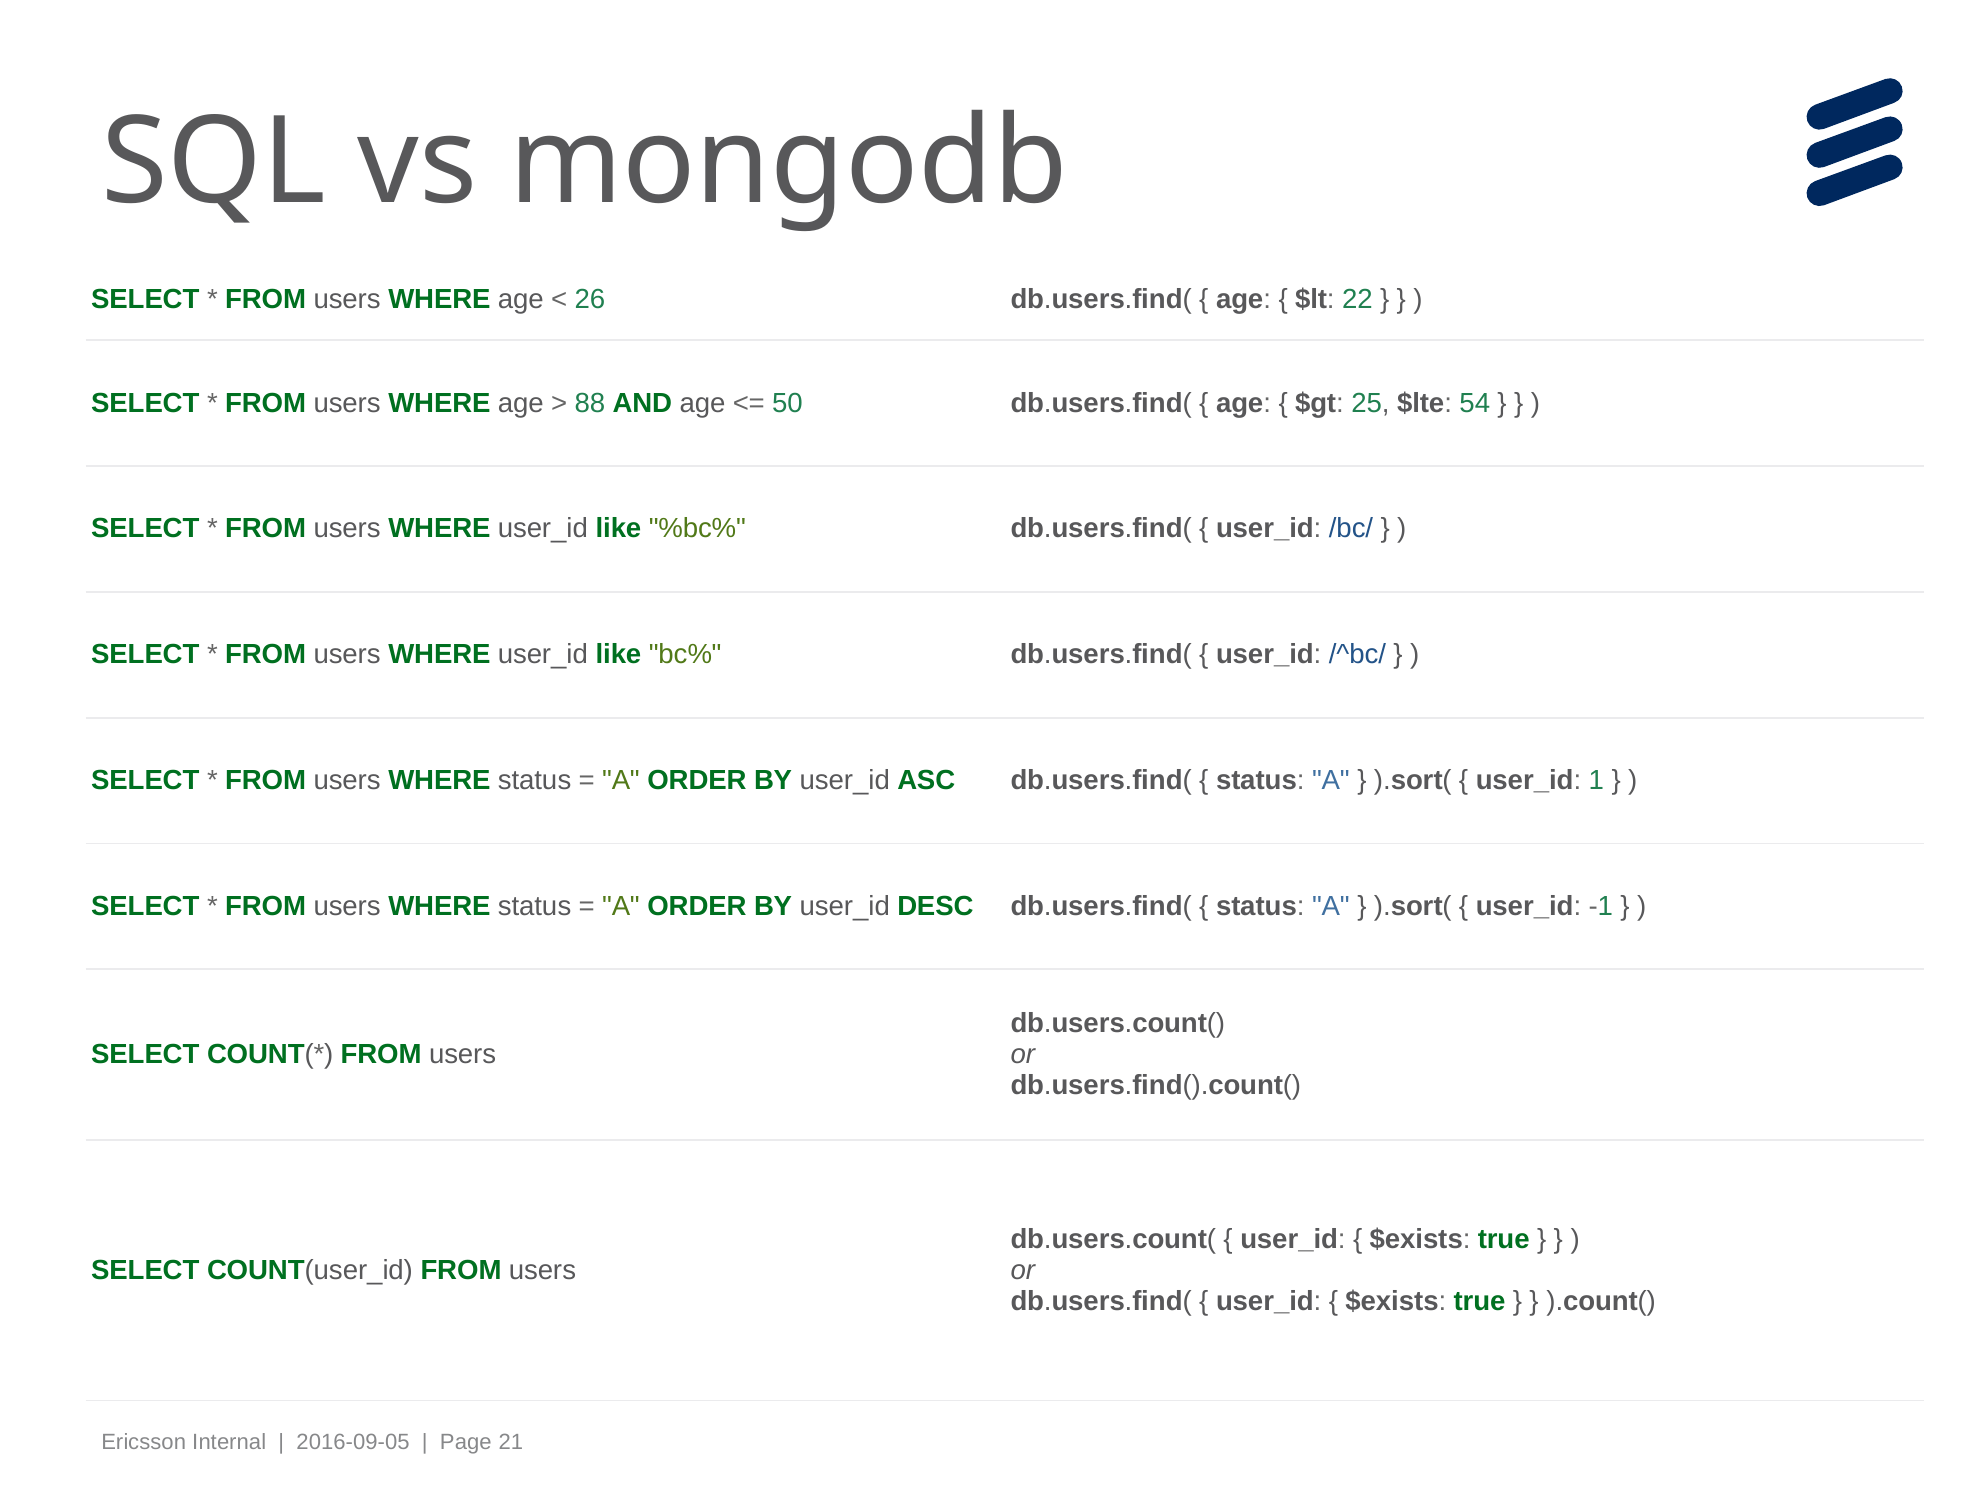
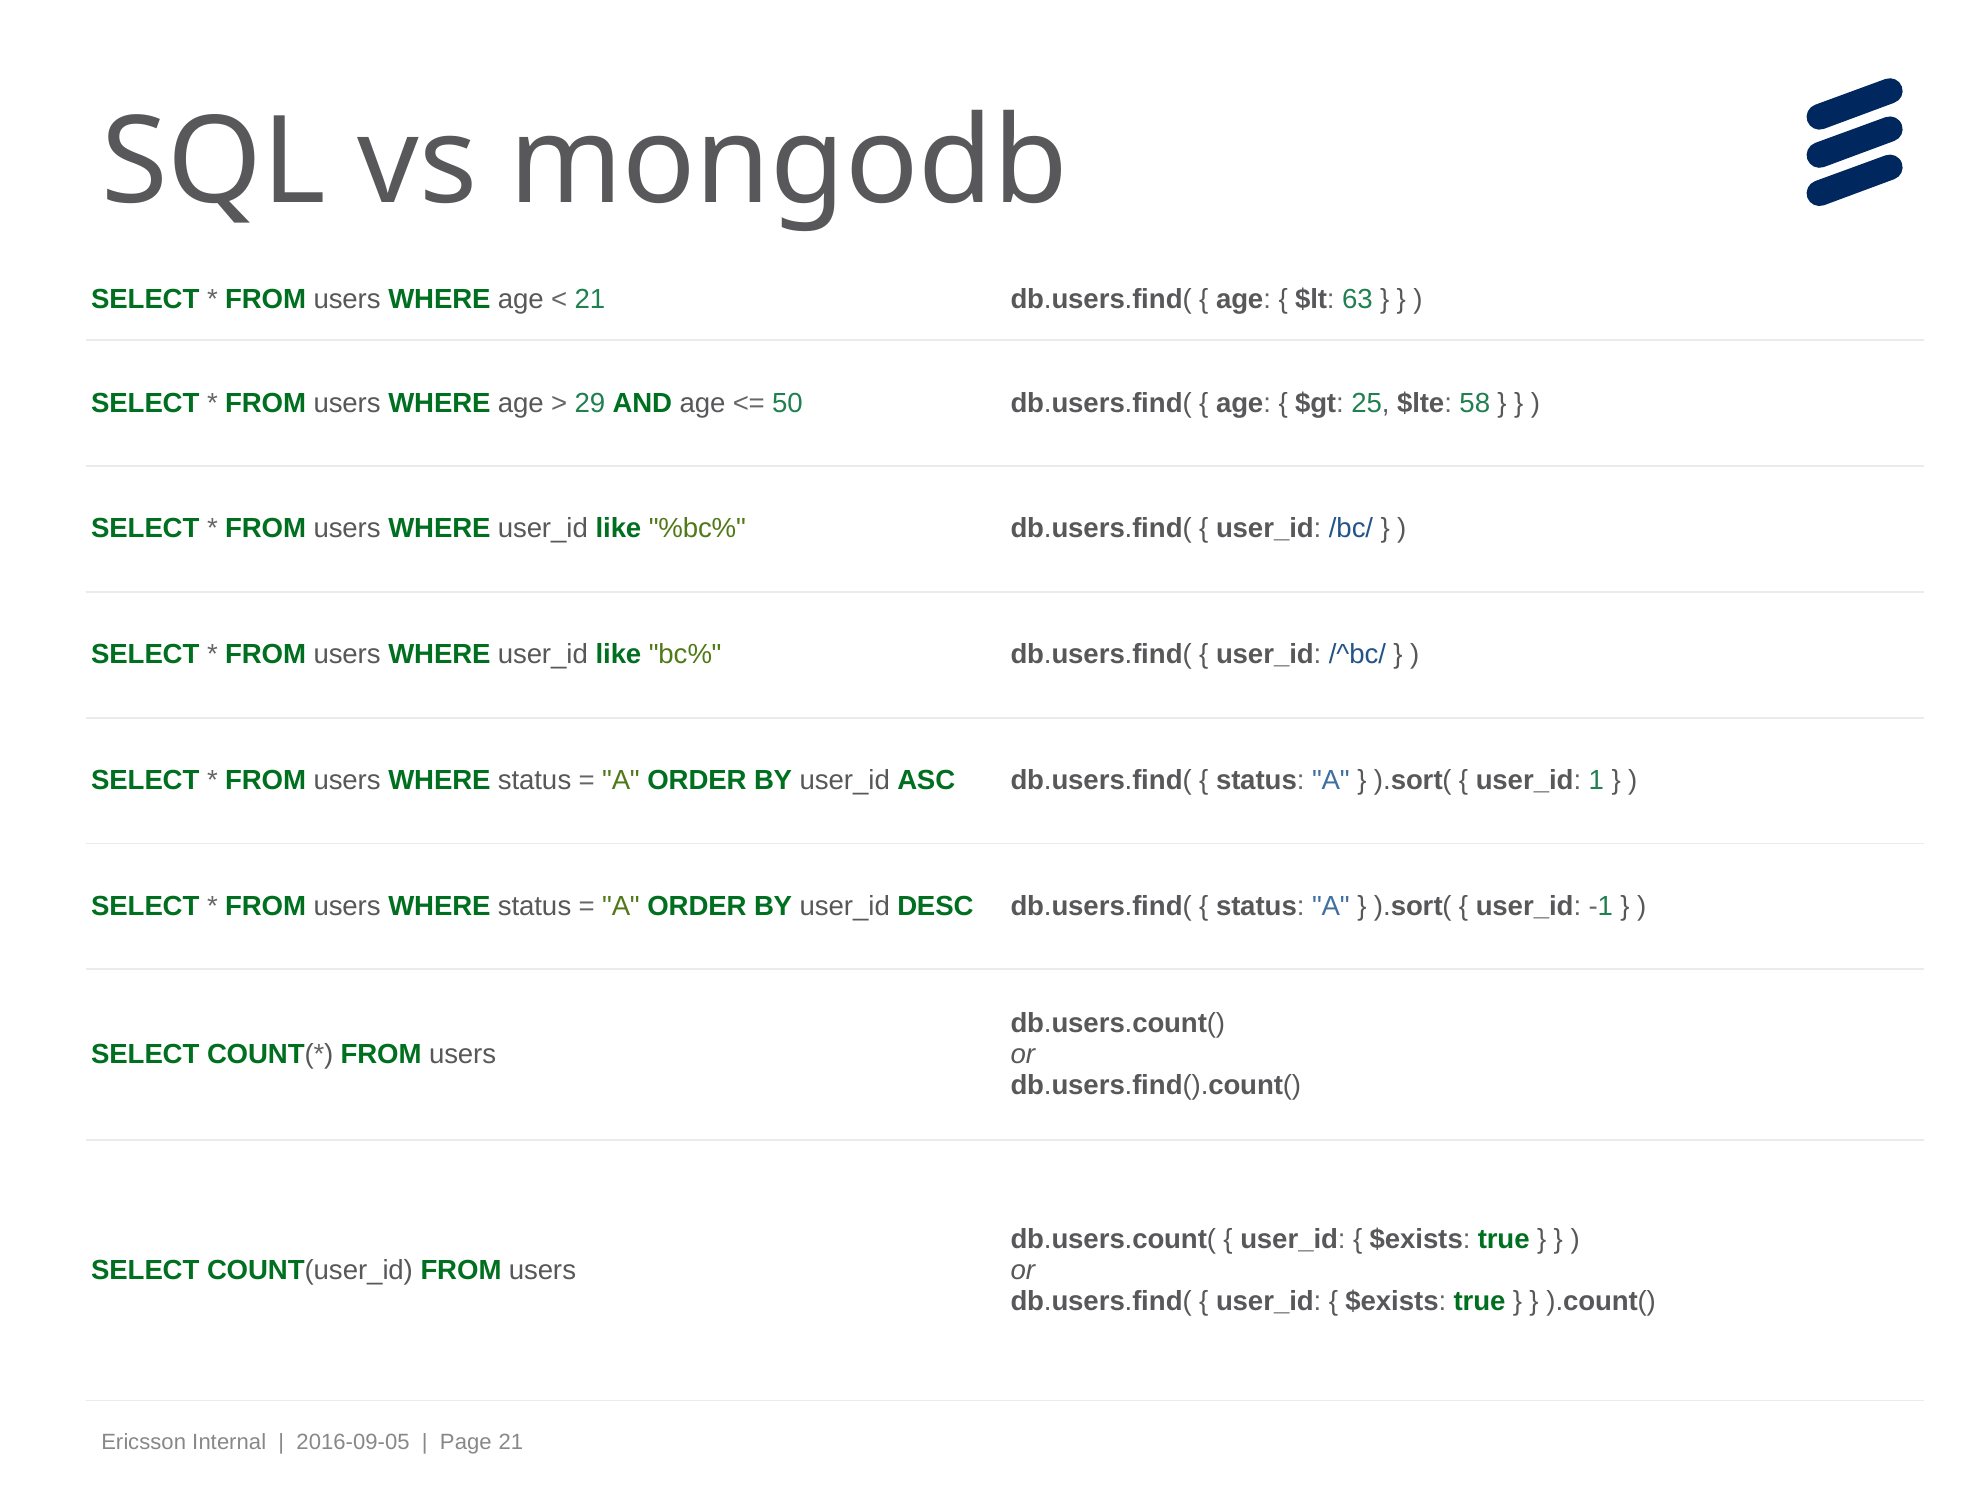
26: 26 -> 21 (590, 300)
22: 22 -> 63 (1357, 300)
88: 88 -> 29 (590, 403)
54: 54 -> 58 (1475, 403)
